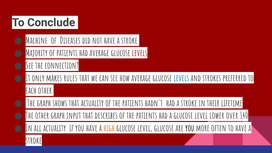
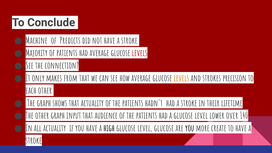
Diseases: Diseases -> Predicts (70, 41)
rules: rules -> from (70, 78)
levels colour: blue -> orange (181, 78)
preferred: preferred -> precision (235, 78)
describes: describes -> audience (106, 116)
high colour: orange -> black (109, 128)
often: often -> create (219, 128)
